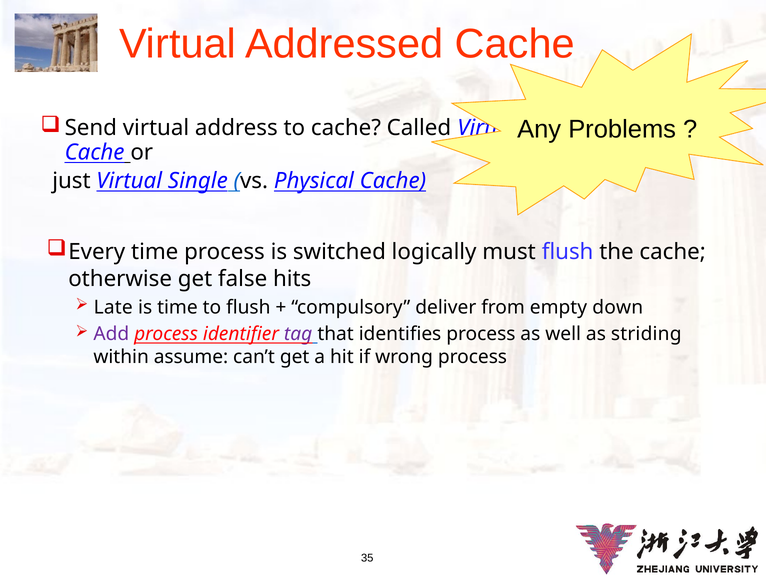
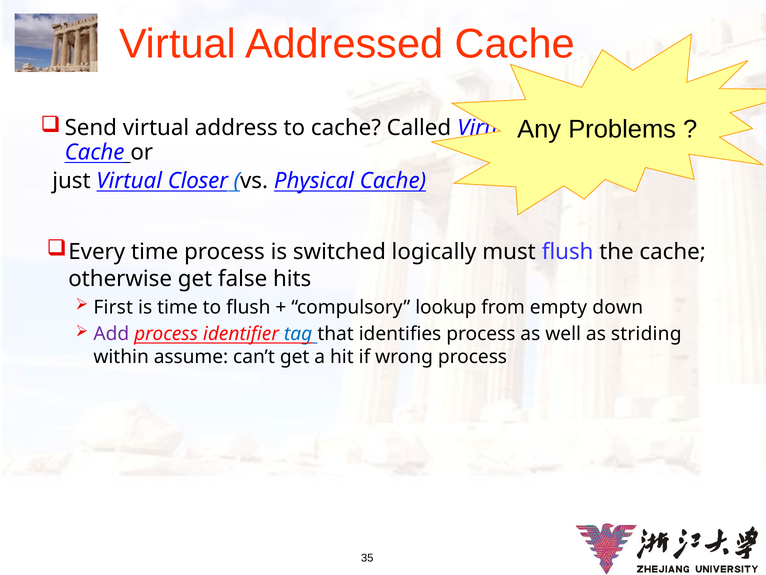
Single: Single -> Closer (198, 181)
Late: Late -> First (113, 307)
deliver: deliver -> lookup (446, 307)
tag colour: purple -> blue (298, 334)
